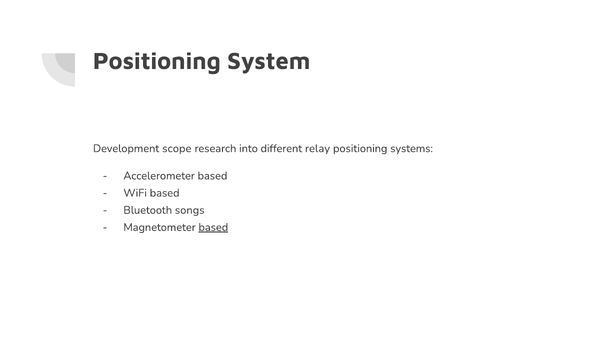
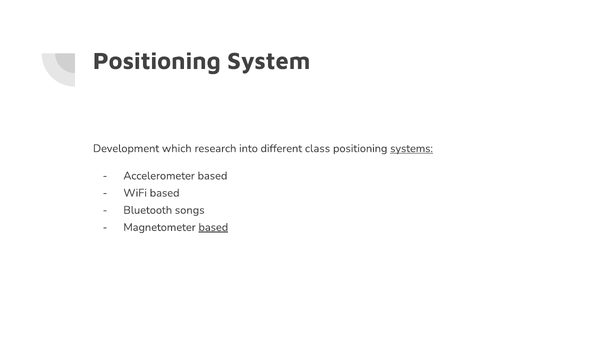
scope: scope -> which (177, 148)
relay: relay -> class (318, 148)
systems underline: none -> present (412, 148)
